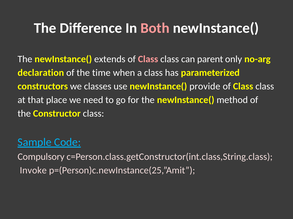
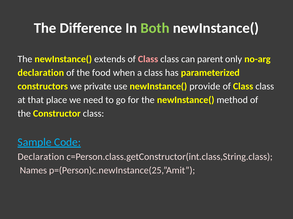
Both colour: pink -> light green (155, 28)
time: time -> food (101, 73)
classes: classes -> private (98, 87)
Compulsory: Compulsory -> Declaration (41, 157)
Invoke: Invoke -> Names (33, 171)
